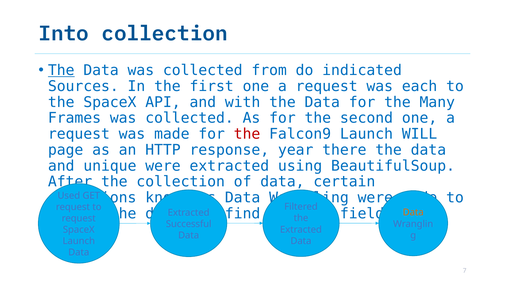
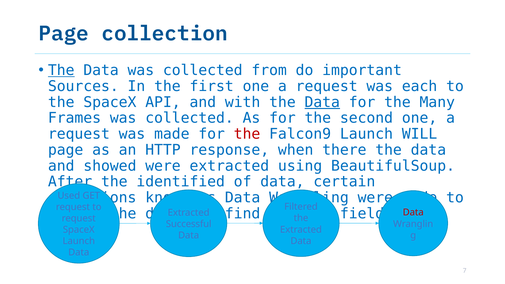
Into: Into -> Page (64, 34)
indicated: indicated -> important (362, 70)
Data underline: none -> present (322, 102)
year: year -> when (296, 150)
unique: unique -> showed (110, 166)
collection: collection -> identified (181, 182)
Data colour: orange -> red (413, 213)
